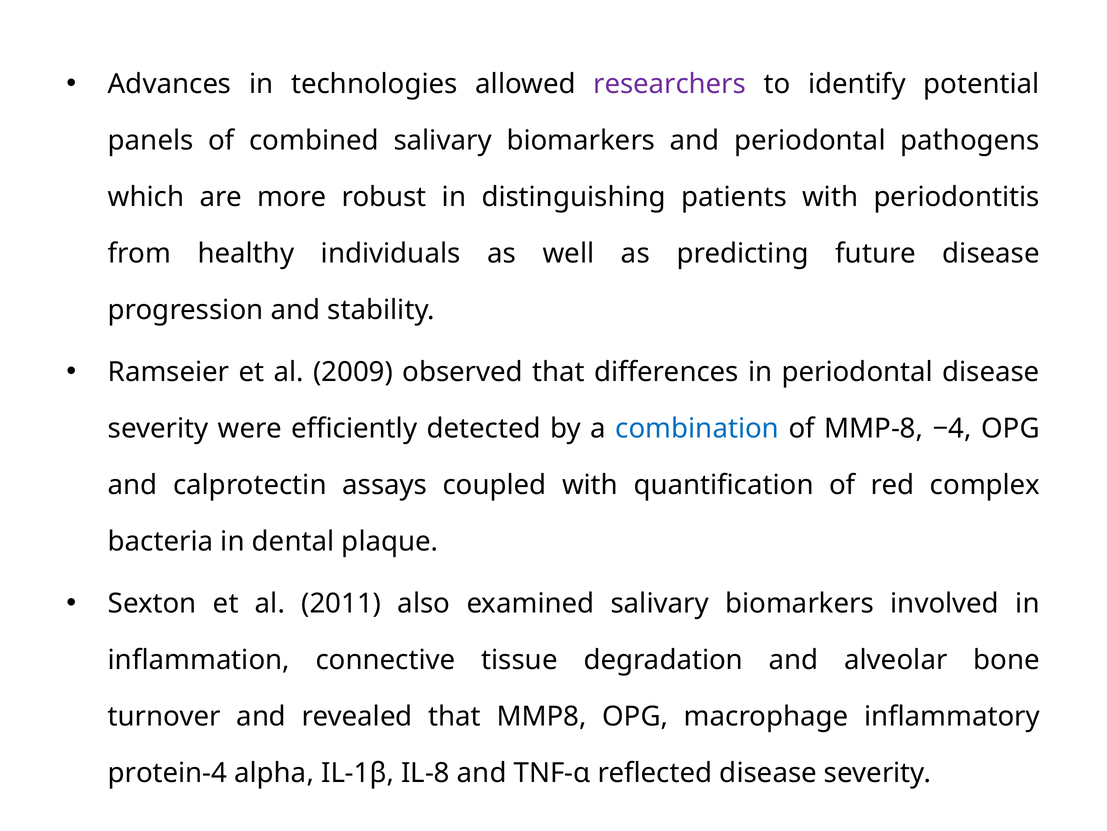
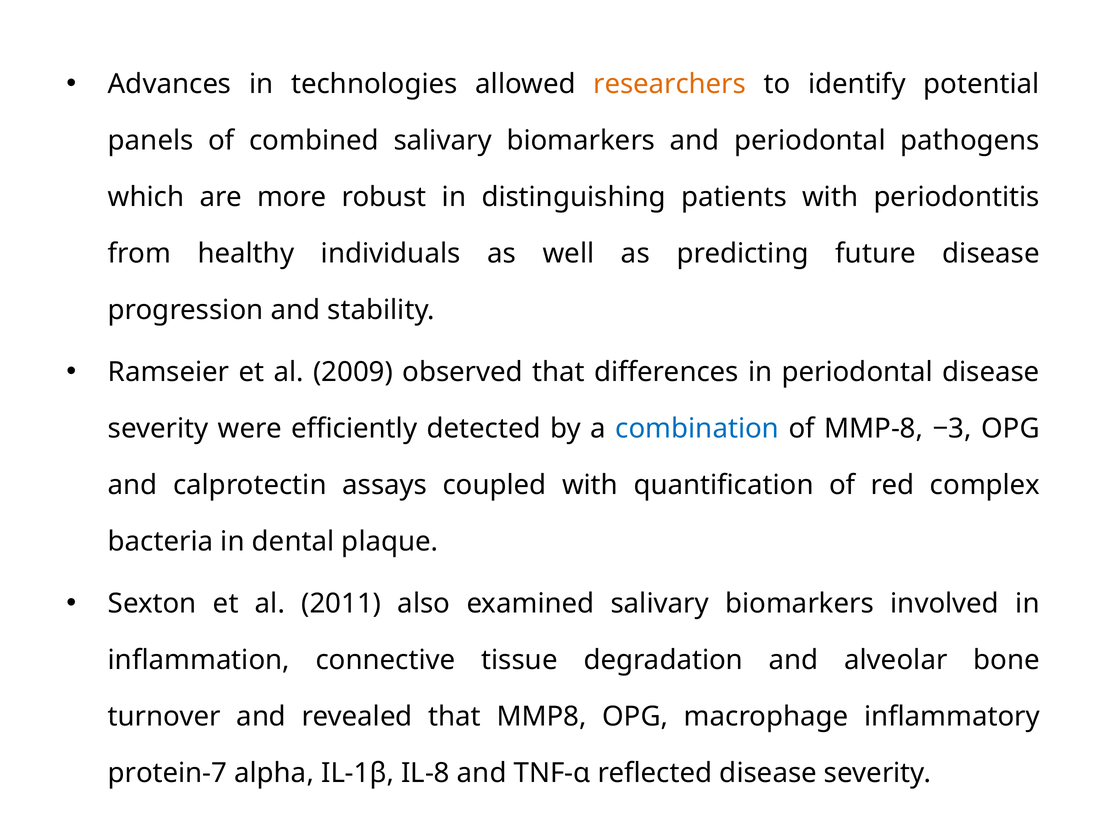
researchers colour: purple -> orange (670, 84)
−4: −4 -> −3 (952, 428)
protein-4: protein-4 -> protein-7 (168, 773)
